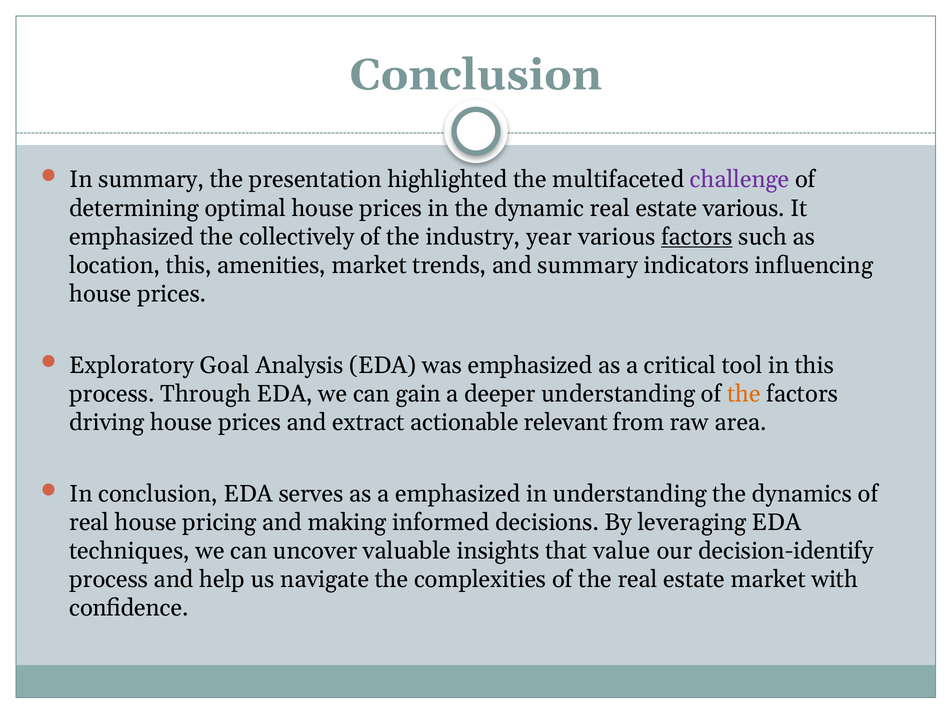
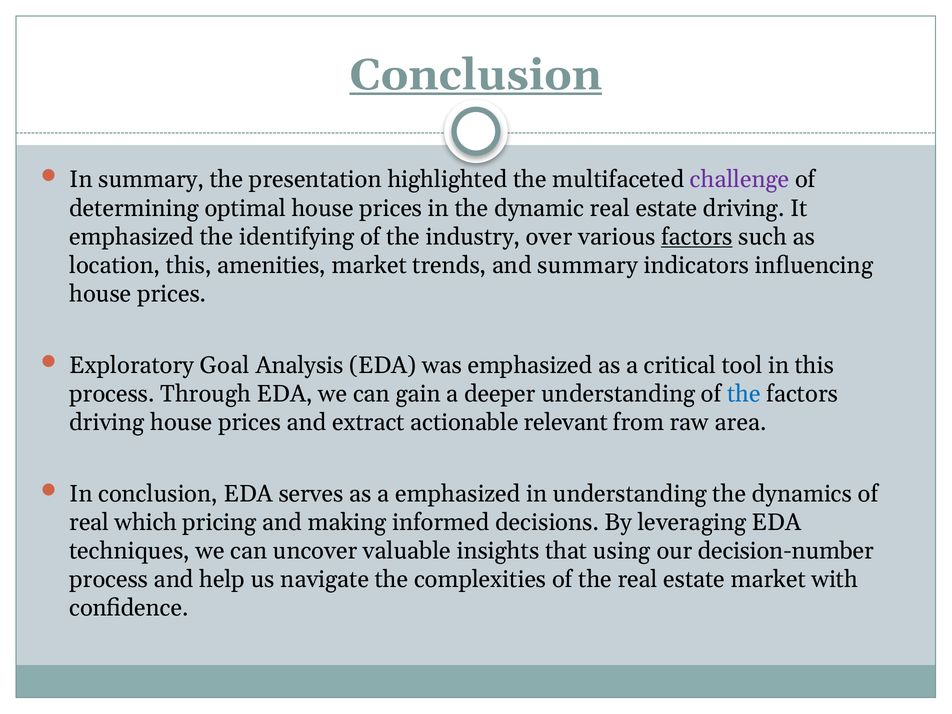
Conclusion underline: none -> present (476, 75)
estate various: various -> driving (744, 208)
collectively: collectively -> identifying (297, 237)
year: year -> over (549, 237)
the colour: orange -> blue (744, 394)
real house: house -> which (146, 522)
value: value -> using (622, 551)
decision-identify: decision-identify -> decision-number (786, 551)
